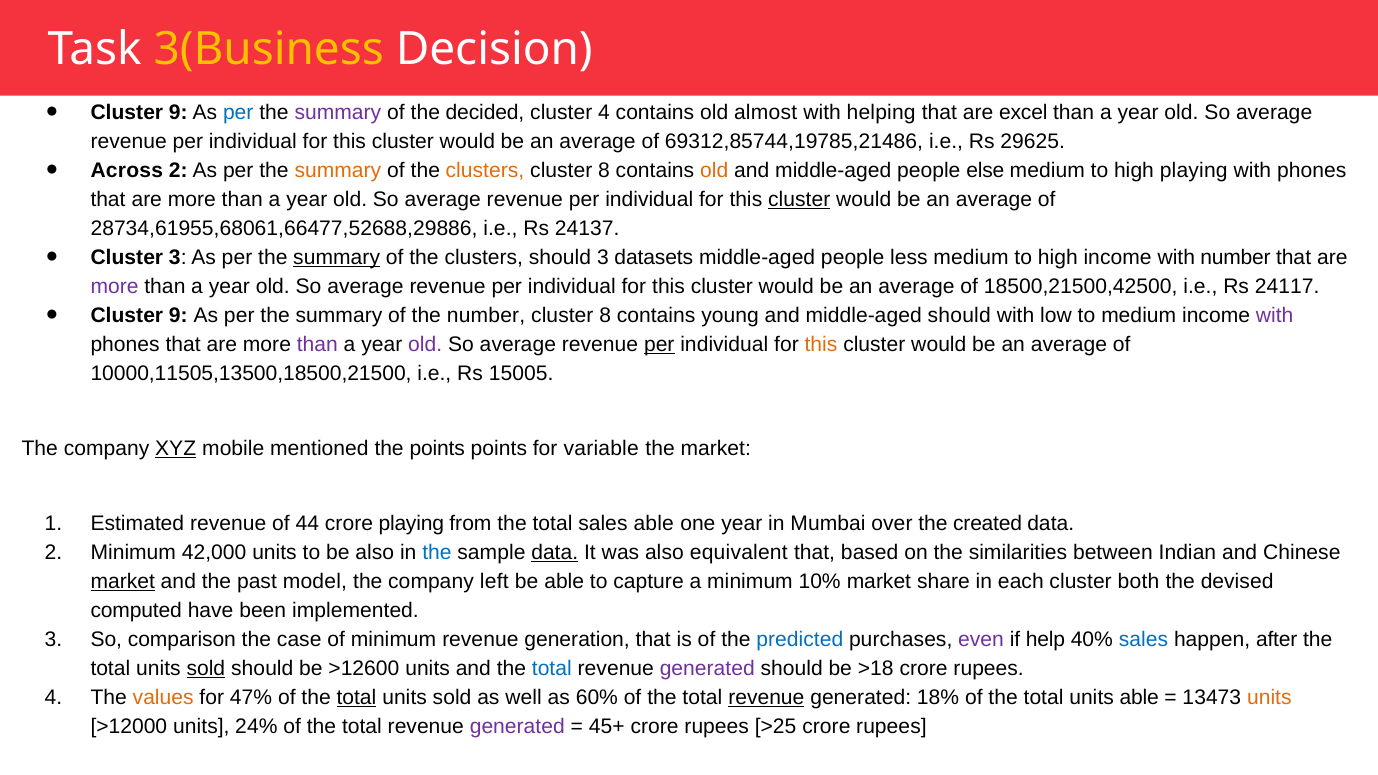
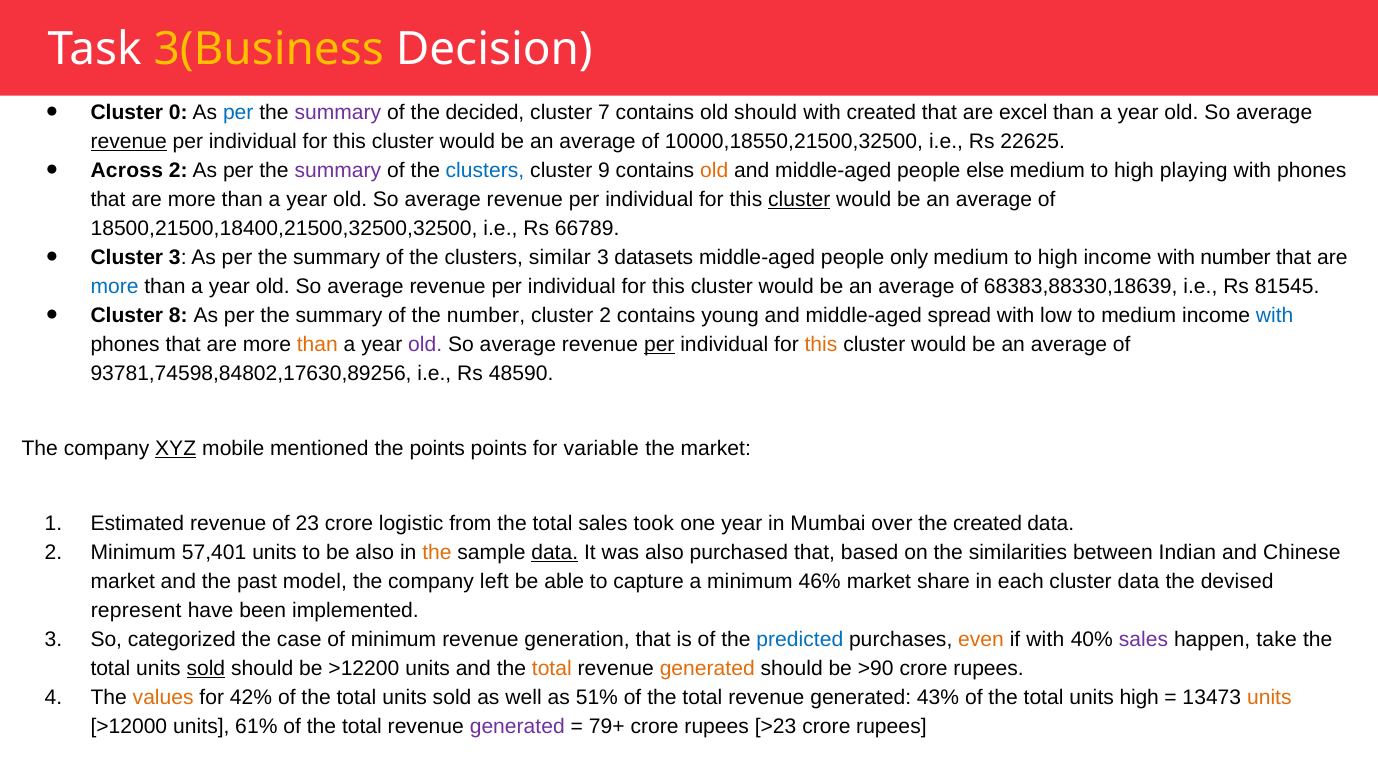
9: 9 -> 0 (178, 112)
cluster 4: 4 -> 7 (604, 112)
old almost: almost -> should (766, 112)
with helping: helping -> created (881, 112)
revenue underline: none -> present (129, 141)
69312,85744,19785,21486: 69312,85744,19785,21486 -> 10000,18550,21500,32500 (794, 141)
29625: 29625 -> 22625 (1033, 141)
summary colour: orange -> purple (338, 170)
clusters colour: orange -> blue (485, 170)
8: 8 -> 9 (604, 170)
28734,61955,68061,66477,52688,29886: 28734,61955,68061,66477,52688,29886 -> 18500,21500,18400,21500,32500,32500 (284, 228)
24137: 24137 -> 66789 (587, 228)
summary underline: present -> none (337, 257)
clusters should: should -> similar (560, 257)
less: less -> only (909, 257)
more colour: purple -> blue (115, 286)
18500,21500,42500: 18500,21500,42500 -> 68383,88330,18639 (1081, 286)
24117: 24117 -> 81545 (1287, 286)
9: 9 -> 8 (178, 315)
8: 8 -> 2 (605, 315)
middle-aged should: should -> spread (959, 315)
with colour: purple -> blue (1275, 315)
than colour: purple -> orange (317, 344)
10000,11505,13500,18500,21500: 10000,11505,13500,18500,21500 -> 93781,74598,84802,17630,89256 (251, 373)
15005: 15005 -> 48590 (521, 373)
44: 44 -> 23 (307, 523)
crore playing: playing -> logistic (411, 523)
sales able: able -> took (654, 523)
42,000: 42,000 -> 57,401 (214, 552)
the colour: blue -> orange (437, 552)
equivalent: equivalent -> purchased (739, 552)
market underline: present -> none (123, 581)
10%: 10% -> 46% (820, 581)
cluster both: both -> data (1138, 581)
computed: computed -> represent (136, 610)
comparison: comparison -> categorized (182, 639)
even colour: purple -> orange (981, 639)
if help: help -> with (1045, 639)
sales colour: blue -> purple (1144, 639)
after: after -> take (1277, 639)
>12600: >12600 -> >12200 (364, 668)
total colour: blue -> orange (552, 668)
generated colour: purple -> orange (707, 668)
>18: >18 -> >90 (876, 668)
47%: 47% -> 42% (251, 697)
total underline: present -> none (356, 697)
60%: 60% -> 51% (597, 697)
revenue underline: present -> none (766, 697)
18%: 18% -> 43% (938, 697)
units able: able -> high (1139, 697)
24%: 24% -> 61% (256, 726)
45+: 45+ -> 79+ (607, 726)
>25: >25 -> >23 (776, 726)
